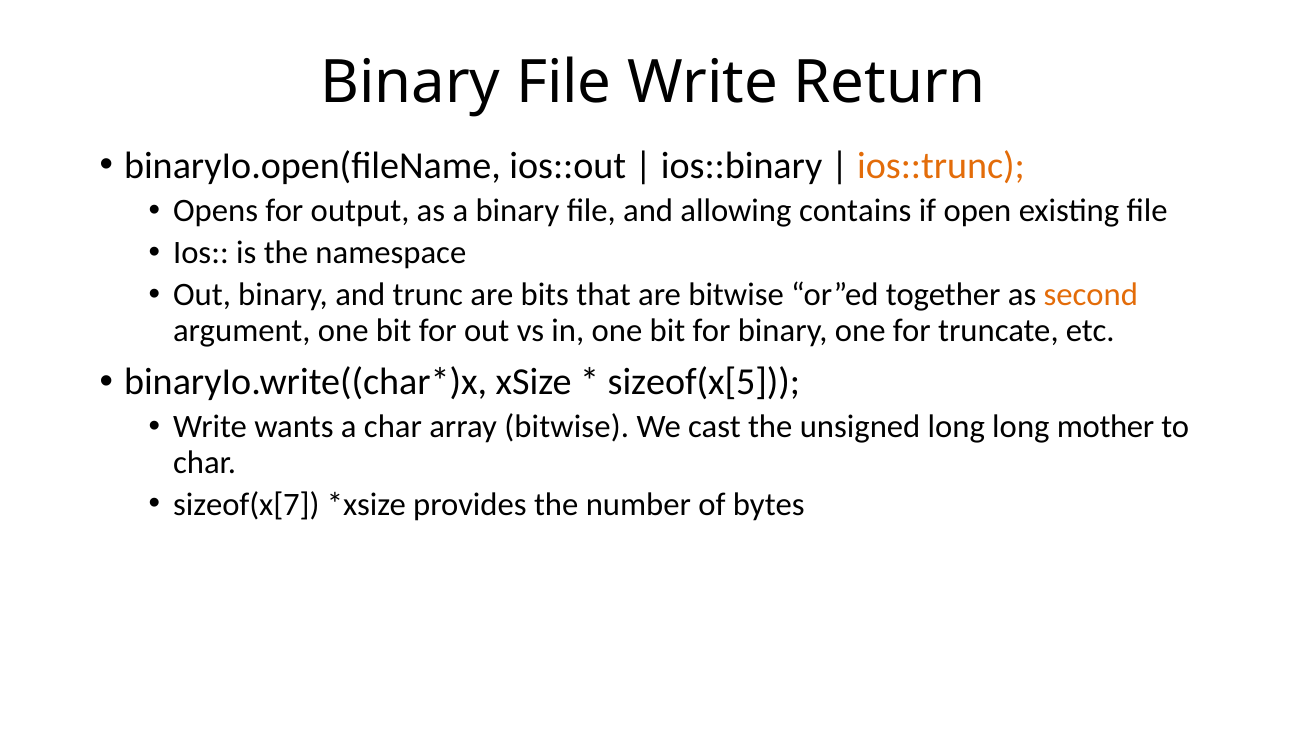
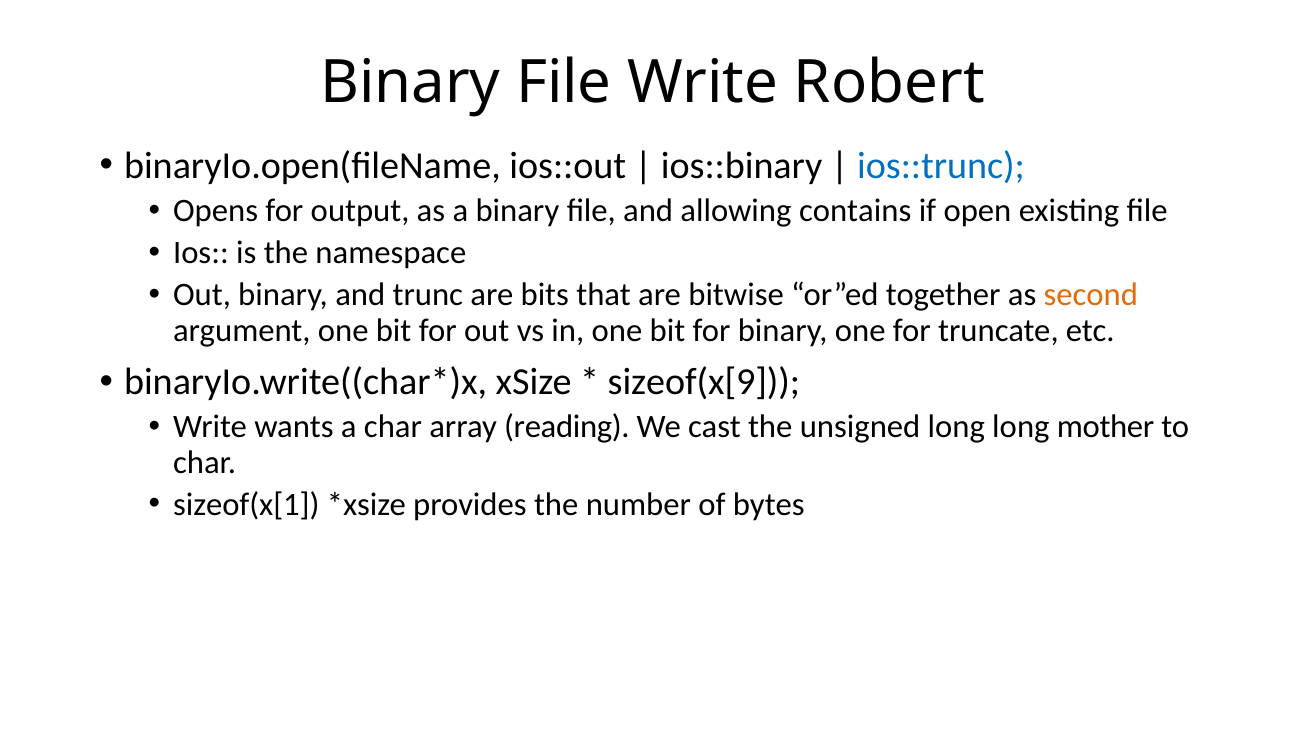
Return: Return -> Robert (889, 83)
ios::trunc colour: orange -> blue (941, 166)
sizeof(x[5: sizeof(x[5 -> sizeof(x[9 (704, 382)
array bitwise: bitwise -> reading (567, 427)
sizeof(x[7: sizeof(x[7 -> sizeof(x[1 (246, 505)
